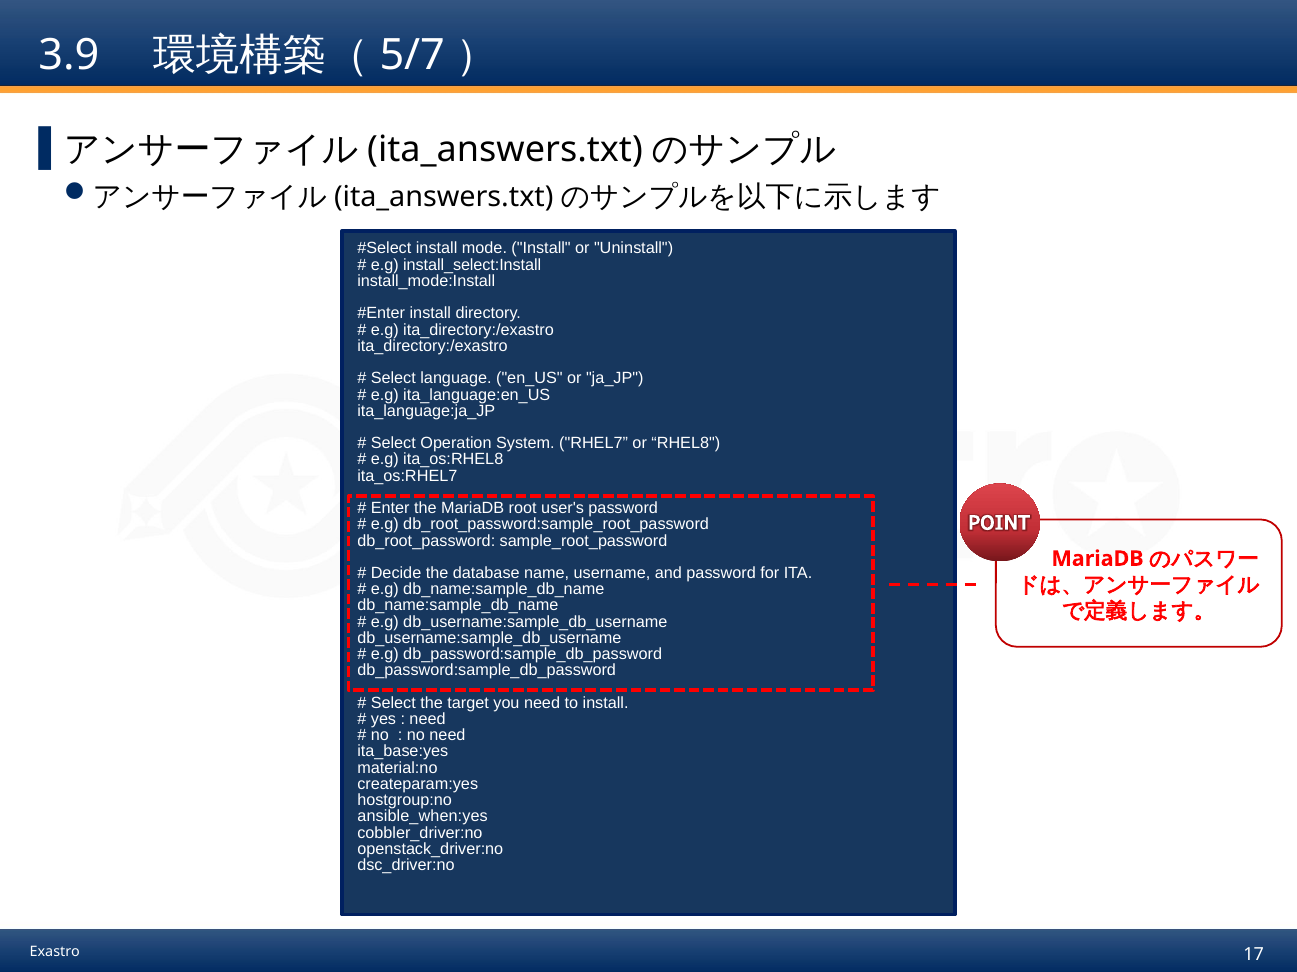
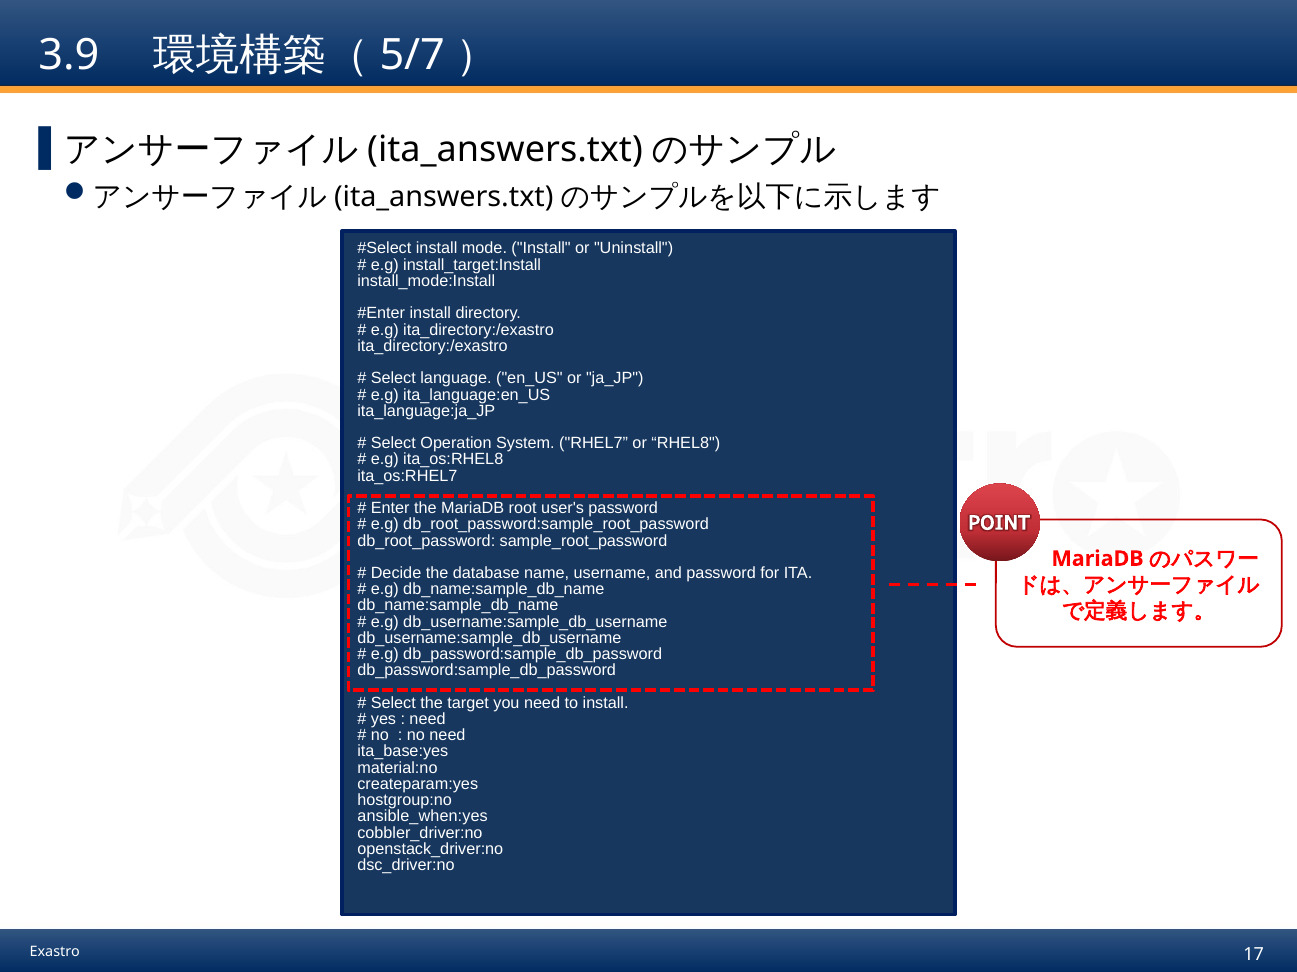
install_select:Install: install_select:Install -> install_target:Install (472, 265)
